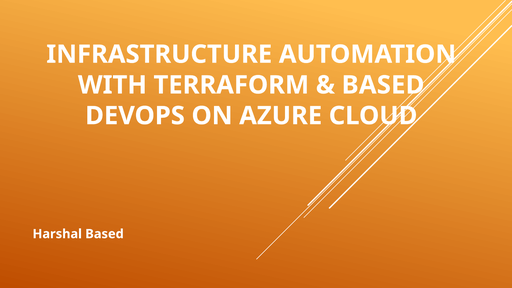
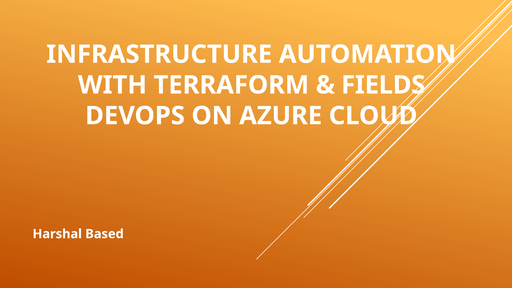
BASED: BASED -> FIELDS (383, 85)
